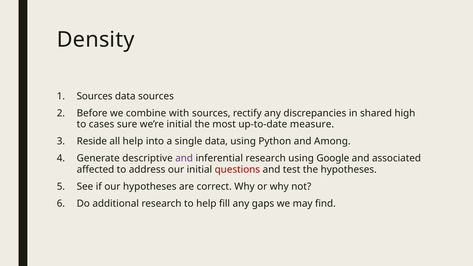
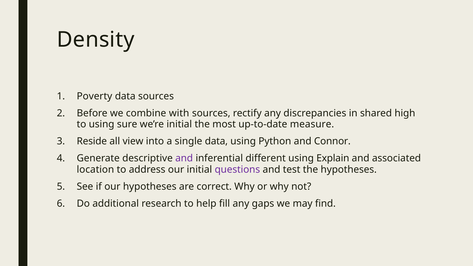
Sources: Sources -> Poverty (94, 96)
to cases: cases -> using (102, 124)
all help: help -> view (133, 141)
Among: Among -> Connor (332, 141)
inferential research: research -> different (266, 158)
Google: Google -> Explain (333, 158)
affected: affected -> location (95, 170)
questions colour: red -> purple (237, 170)
